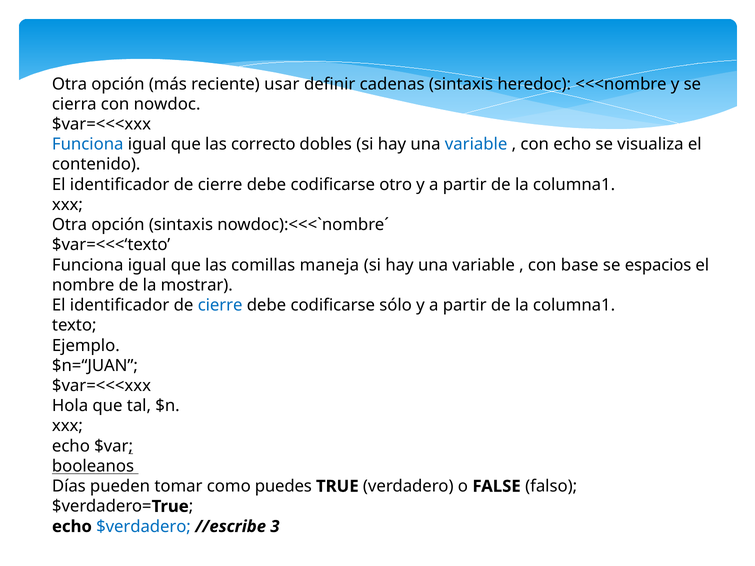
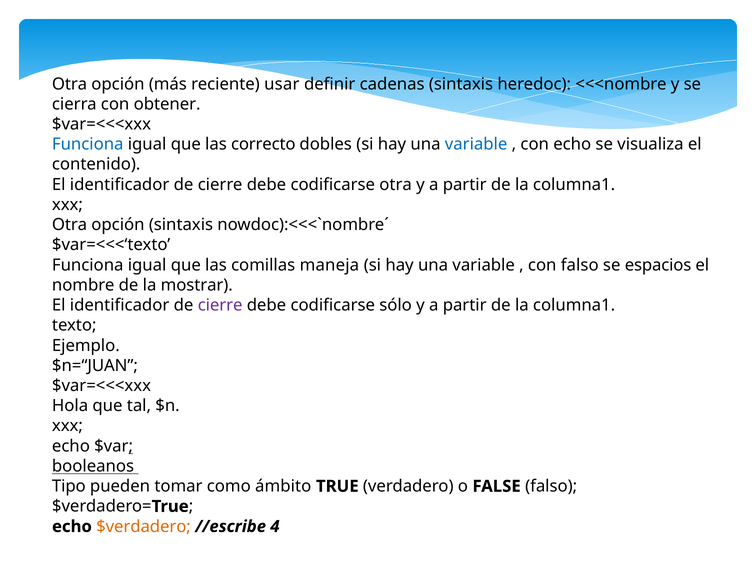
nowdoc: nowdoc -> obtener (167, 104)
codificarse otro: otro -> otra (396, 185)
con base: base -> falso (580, 265)
cierre colour: blue -> purple (220, 305)
Días: Días -> Tipo (69, 486)
puedes: puedes -> ámbito (283, 486)
$verdadero colour: blue -> orange (144, 527)
3: 3 -> 4 (275, 527)
